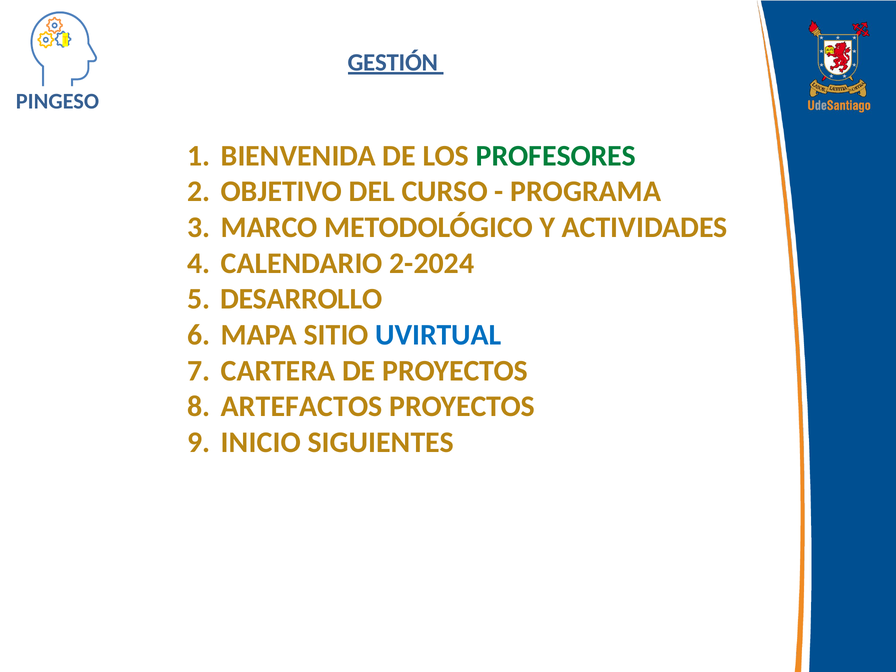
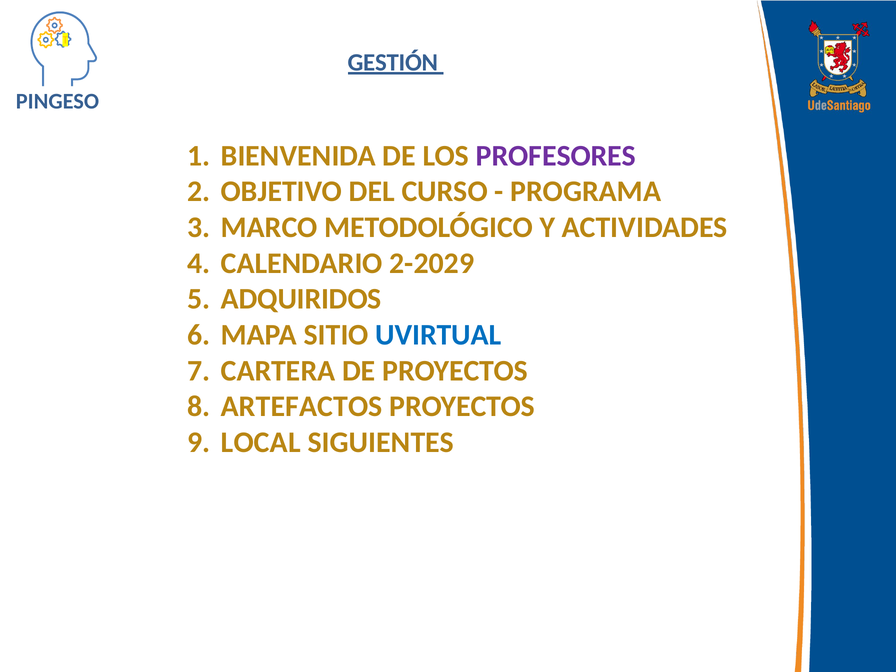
PROFESORES colour: green -> purple (556, 156)
2-2024: 2-2024 -> 2-2029 (432, 263)
DESARROLLO: DESARROLLO -> ADQUIRIDOS (301, 299)
INICIO: INICIO -> LOCAL (261, 442)
